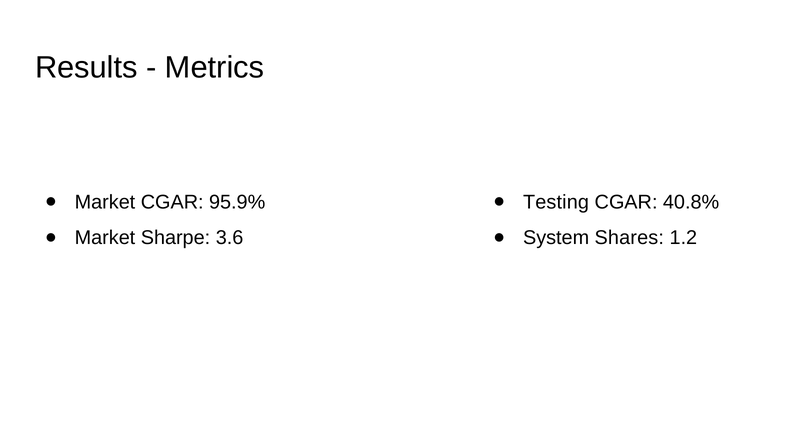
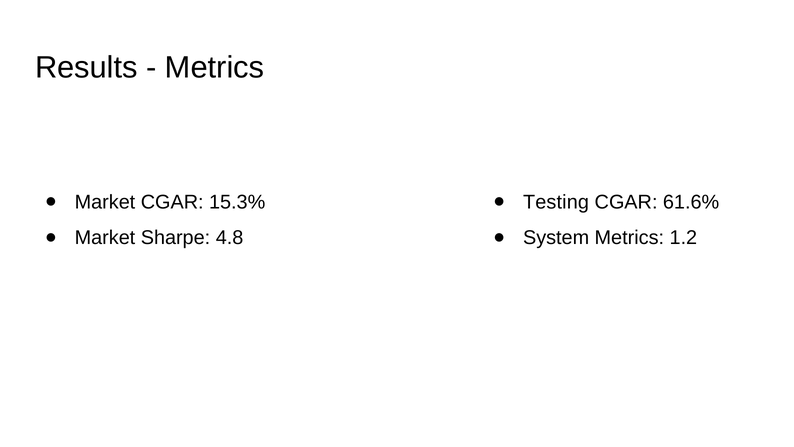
95.9%: 95.9% -> 15.3% (237, 202)
40.8%: 40.8% -> 61.6% (691, 202)
3.6: 3.6 -> 4.8 (230, 238)
System Shares: Shares -> Metrics (629, 238)
